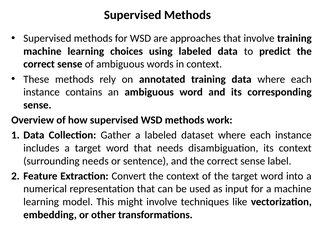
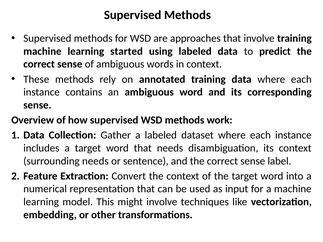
choices: choices -> started (127, 51)
